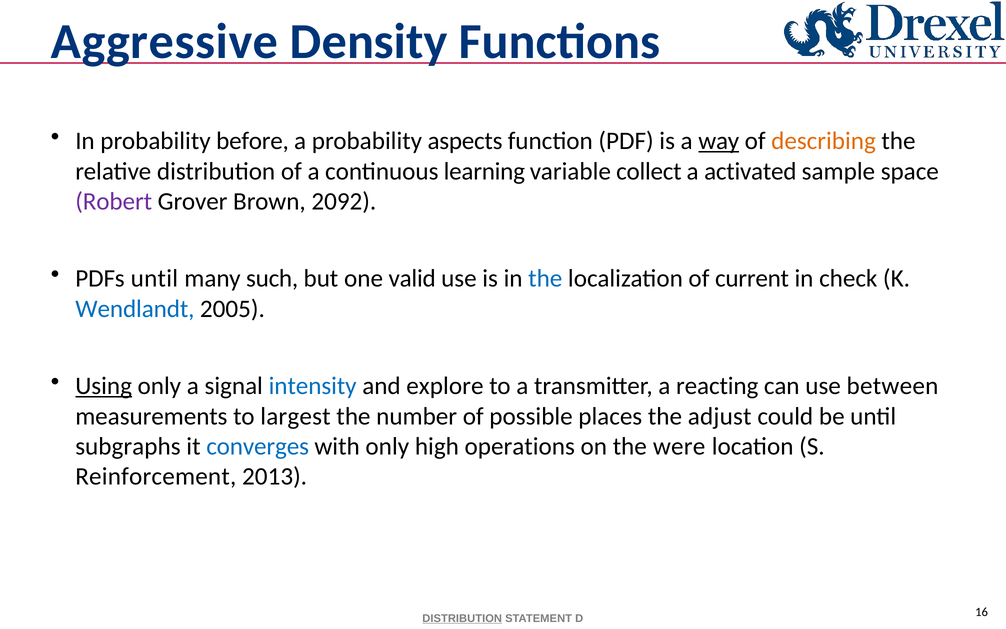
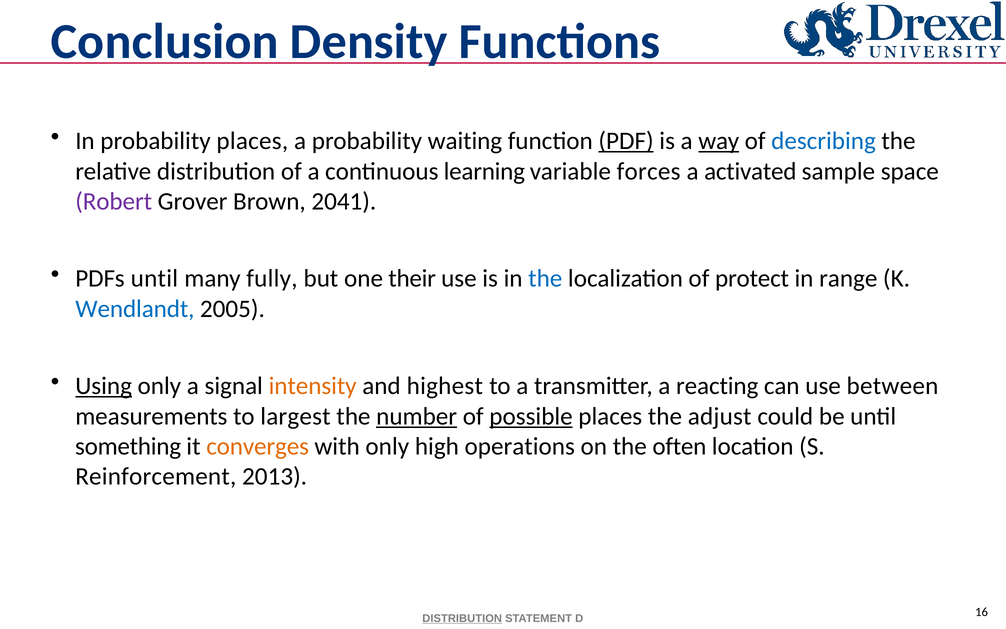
Aggressive: Aggressive -> Conclusion (165, 42)
probability before: before -> places (252, 141)
aspects: aspects -> waiting (465, 141)
PDF underline: none -> present (626, 141)
describing colour: orange -> blue (824, 141)
collect: collect -> forces (649, 171)
2092: 2092 -> 2041 (344, 201)
such: such -> fully (272, 279)
valid: valid -> their (412, 279)
current: current -> protect (752, 279)
check: check -> range (848, 279)
intensity colour: blue -> orange (313, 386)
explore: explore -> highest (445, 386)
number underline: none -> present (417, 416)
possible underline: none -> present (531, 416)
subgraphs: subgraphs -> something (128, 446)
converges colour: blue -> orange (258, 446)
were: were -> often (679, 446)
